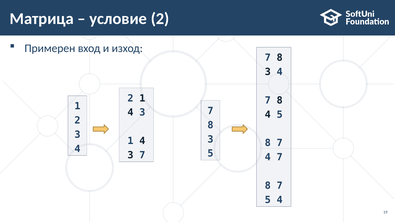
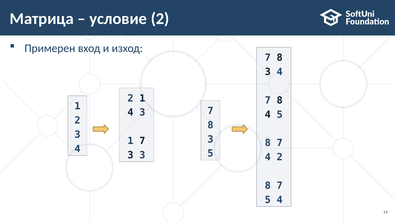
4: 4 -> 7 (142, 141)
3 7: 7 -> 3 (142, 155)
7: 7 -> 2 (280, 157)
